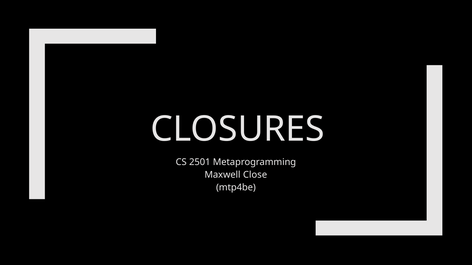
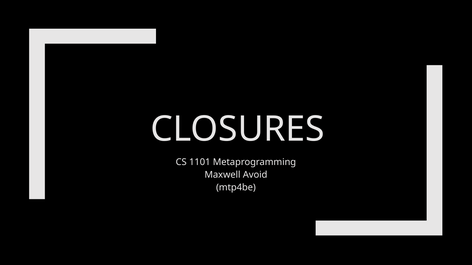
2501: 2501 -> 1101 (200, 163)
Close: Close -> Avoid (255, 175)
